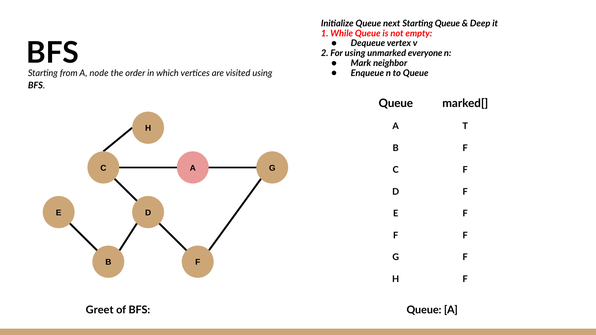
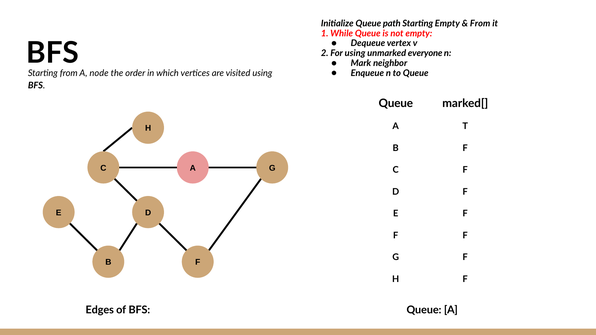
next: next -> path (392, 23)
Starting Queue: Queue -> Empty (447, 23)
Deep: Deep -> From (480, 23)
Greet: Greet -> Edges (100, 310)
